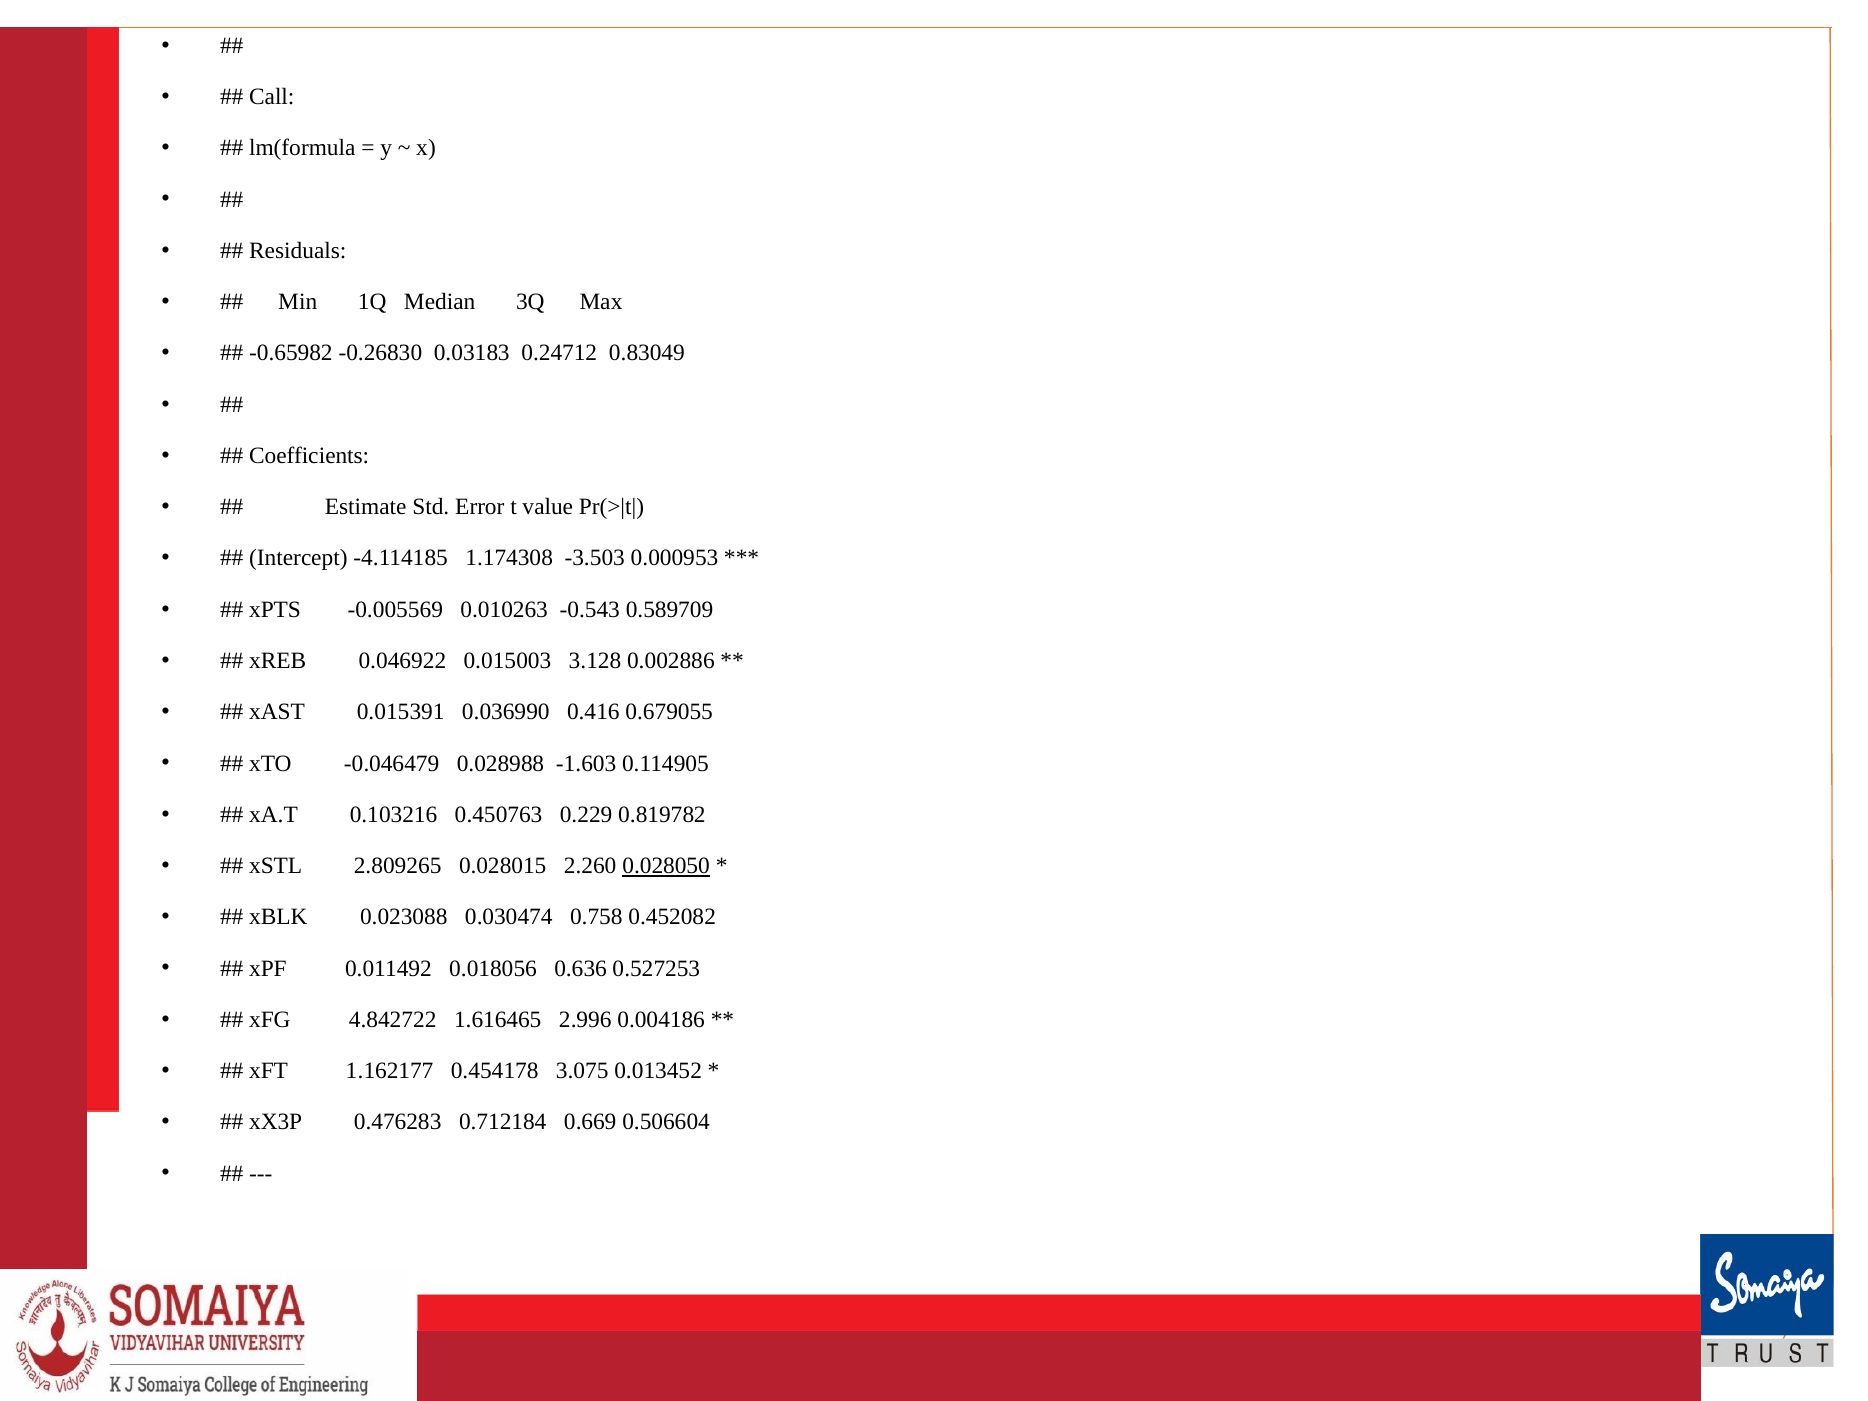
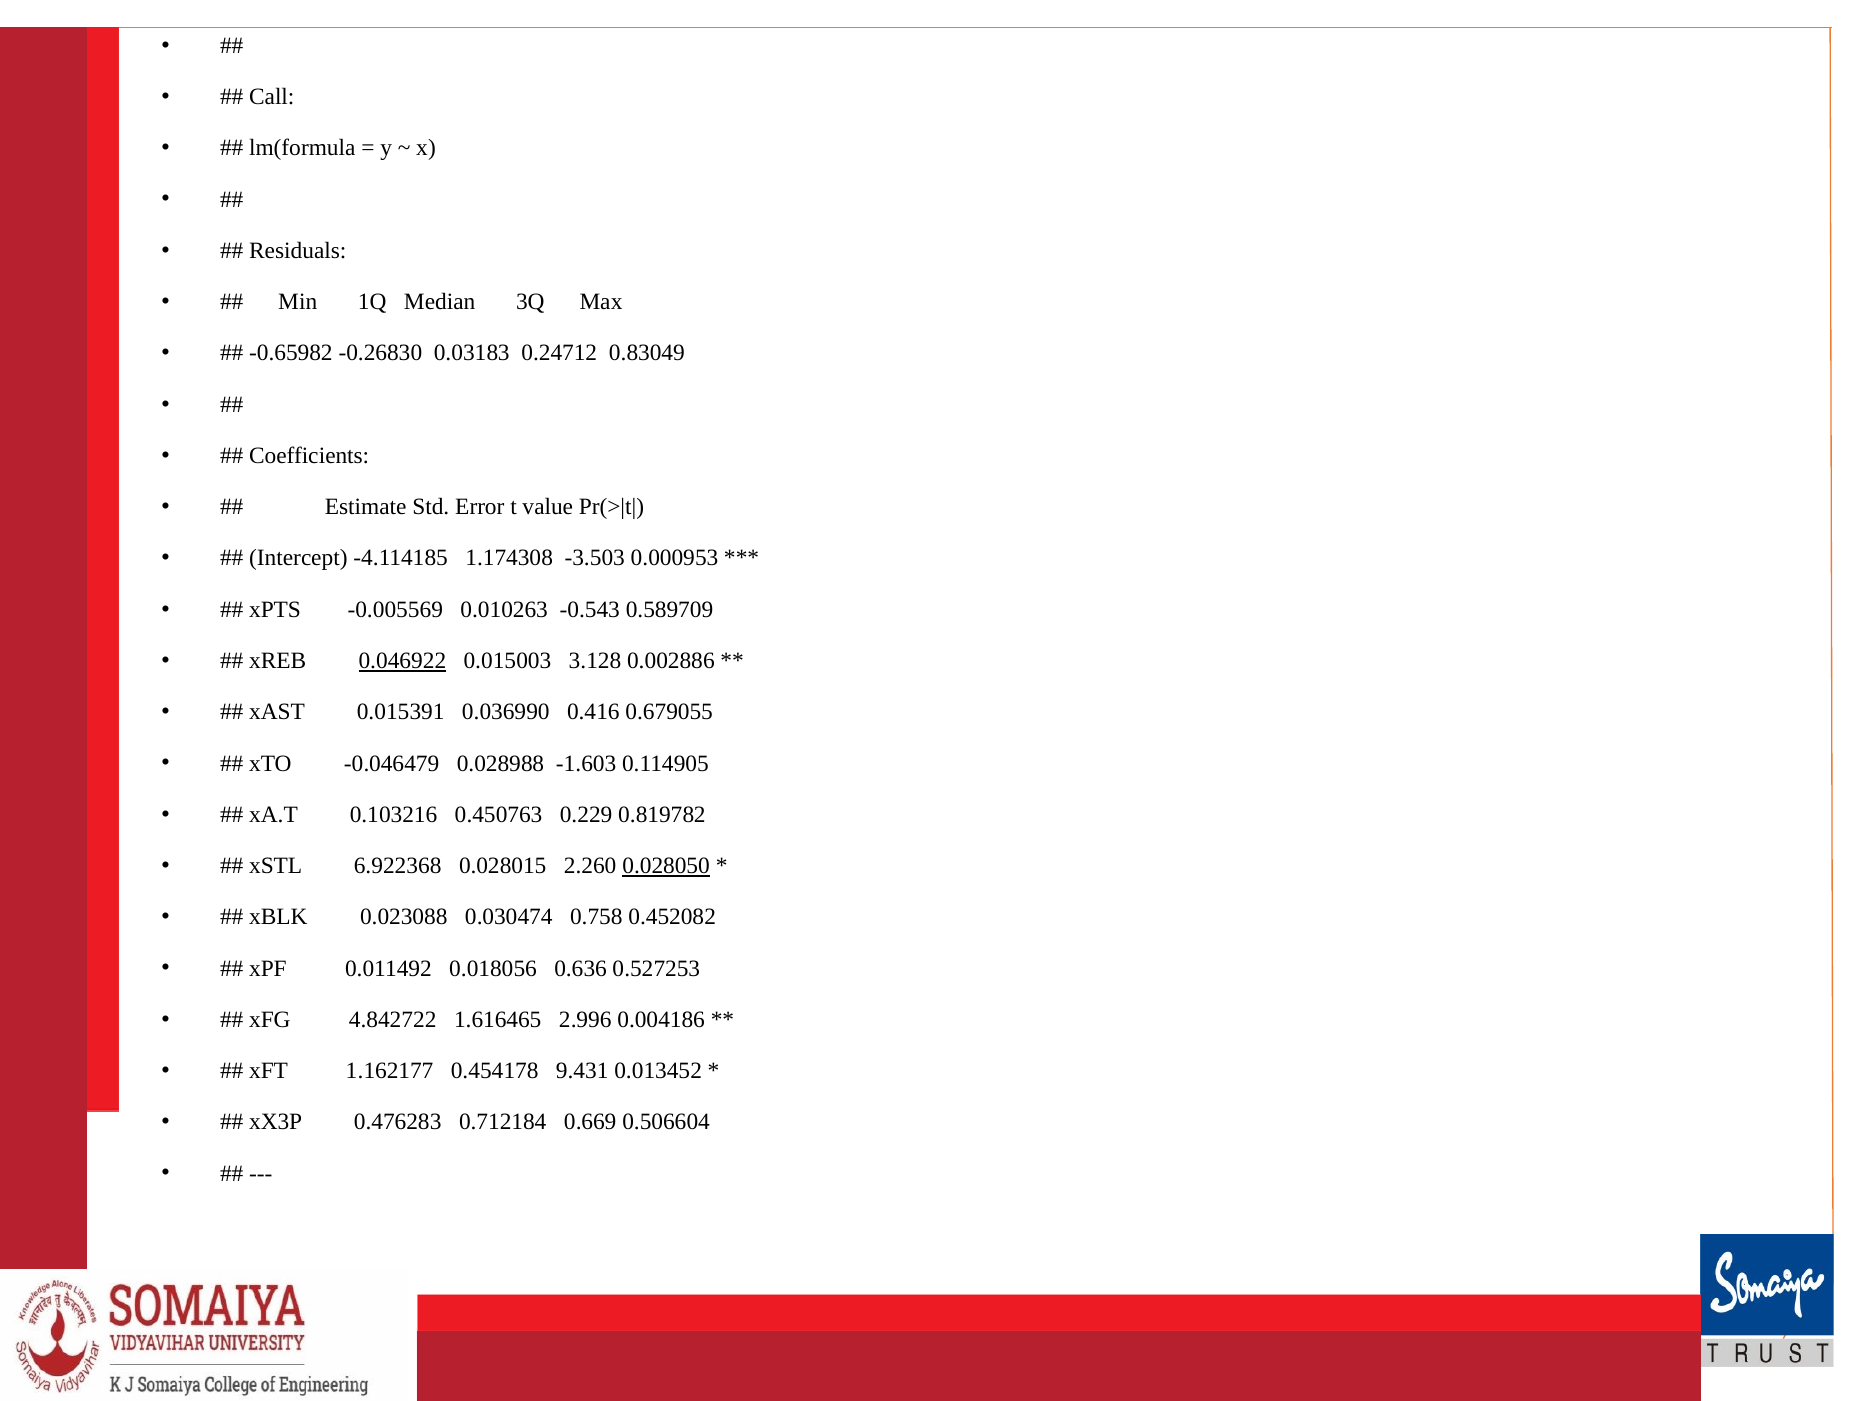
0.046922 underline: none -> present (402, 661)
2.809265: 2.809265 -> 6.922368 (398, 866)
3.075: 3.075 -> 9.431 (582, 1071)
